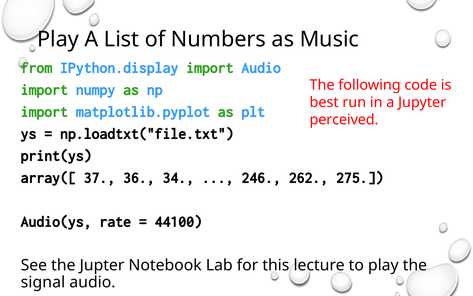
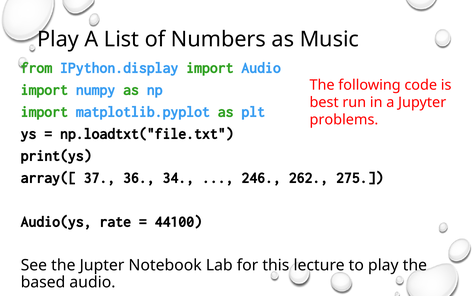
perceived: perceived -> problems (344, 120)
signal: signal -> based (43, 282)
